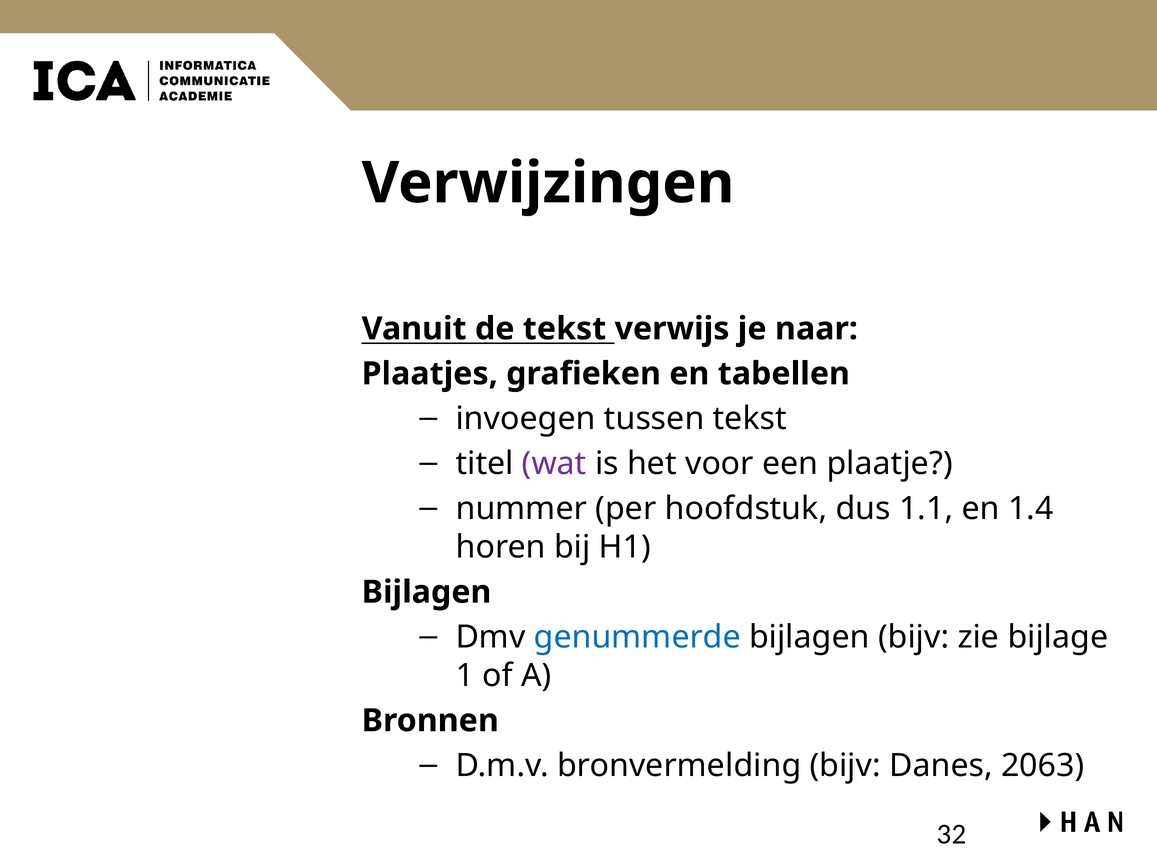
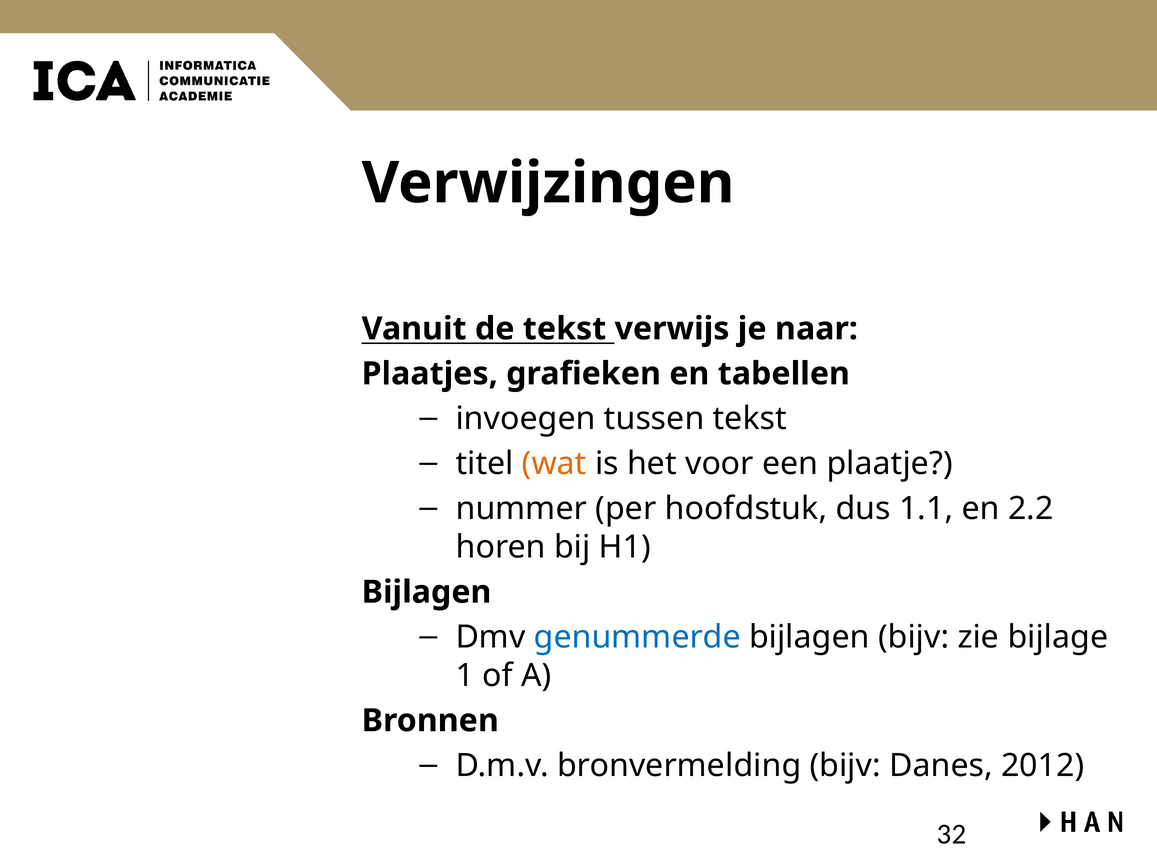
wat colour: purple -> orange (554, 464)
1.4: 1.4 -> 2.2 (1031, 509)
2063: 2063 -> 2012 (1043, 766)
